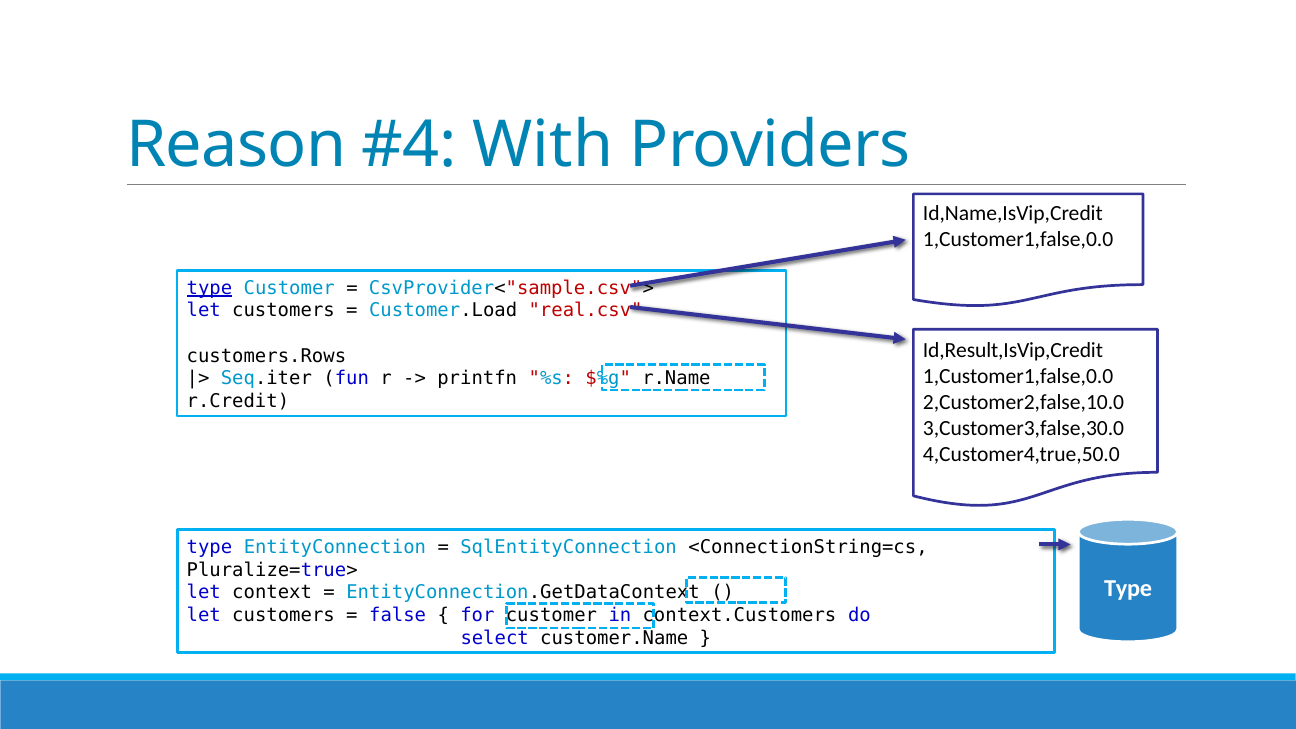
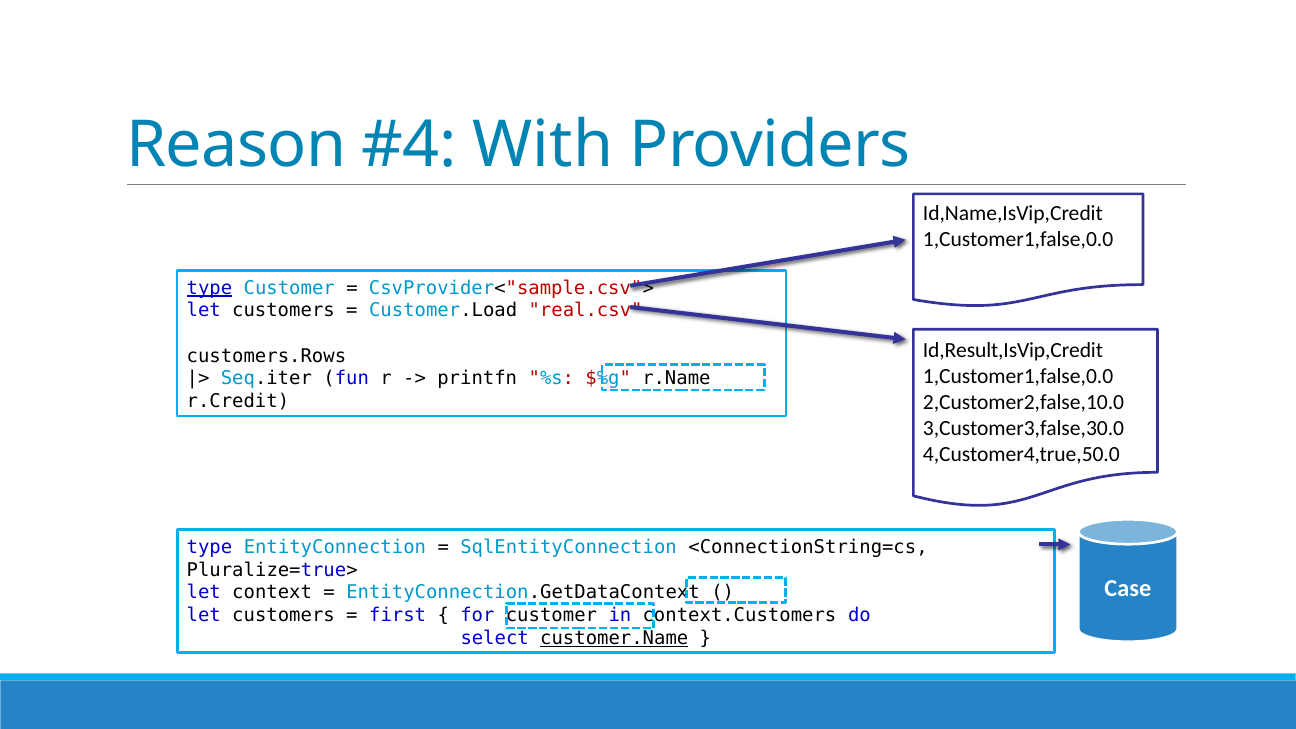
Type: Type -> Case (1128, 588)
false: false -> first (398, 615)
customer.Name underline: none -> present (614, 638)
